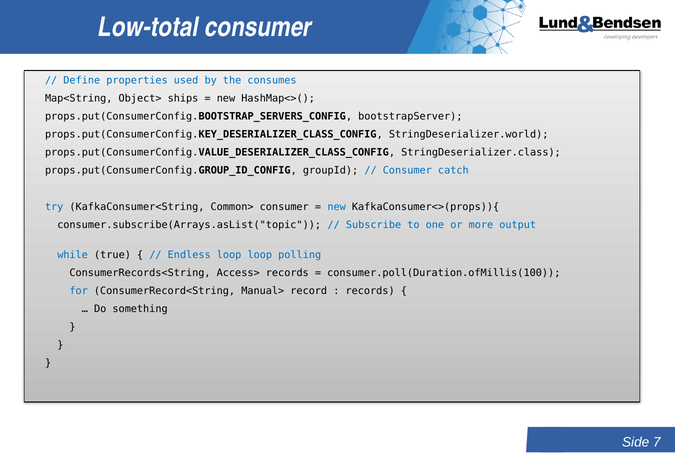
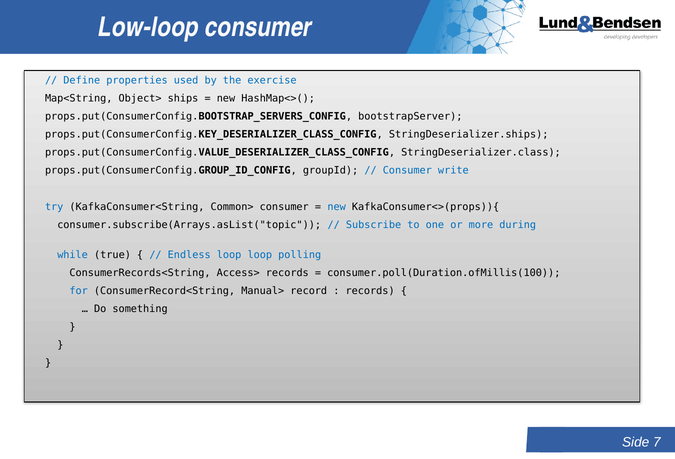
Low-total: Low-total -> Low-loop (148, 27)
consumes: consumes -> exercise (272, 81)
StringDeserializer.world: StringDeserializer.world -> StringDeserializer.ships (469, 135)
catch: catch -> write (453, 171)
output: output -> during (518, 225)
